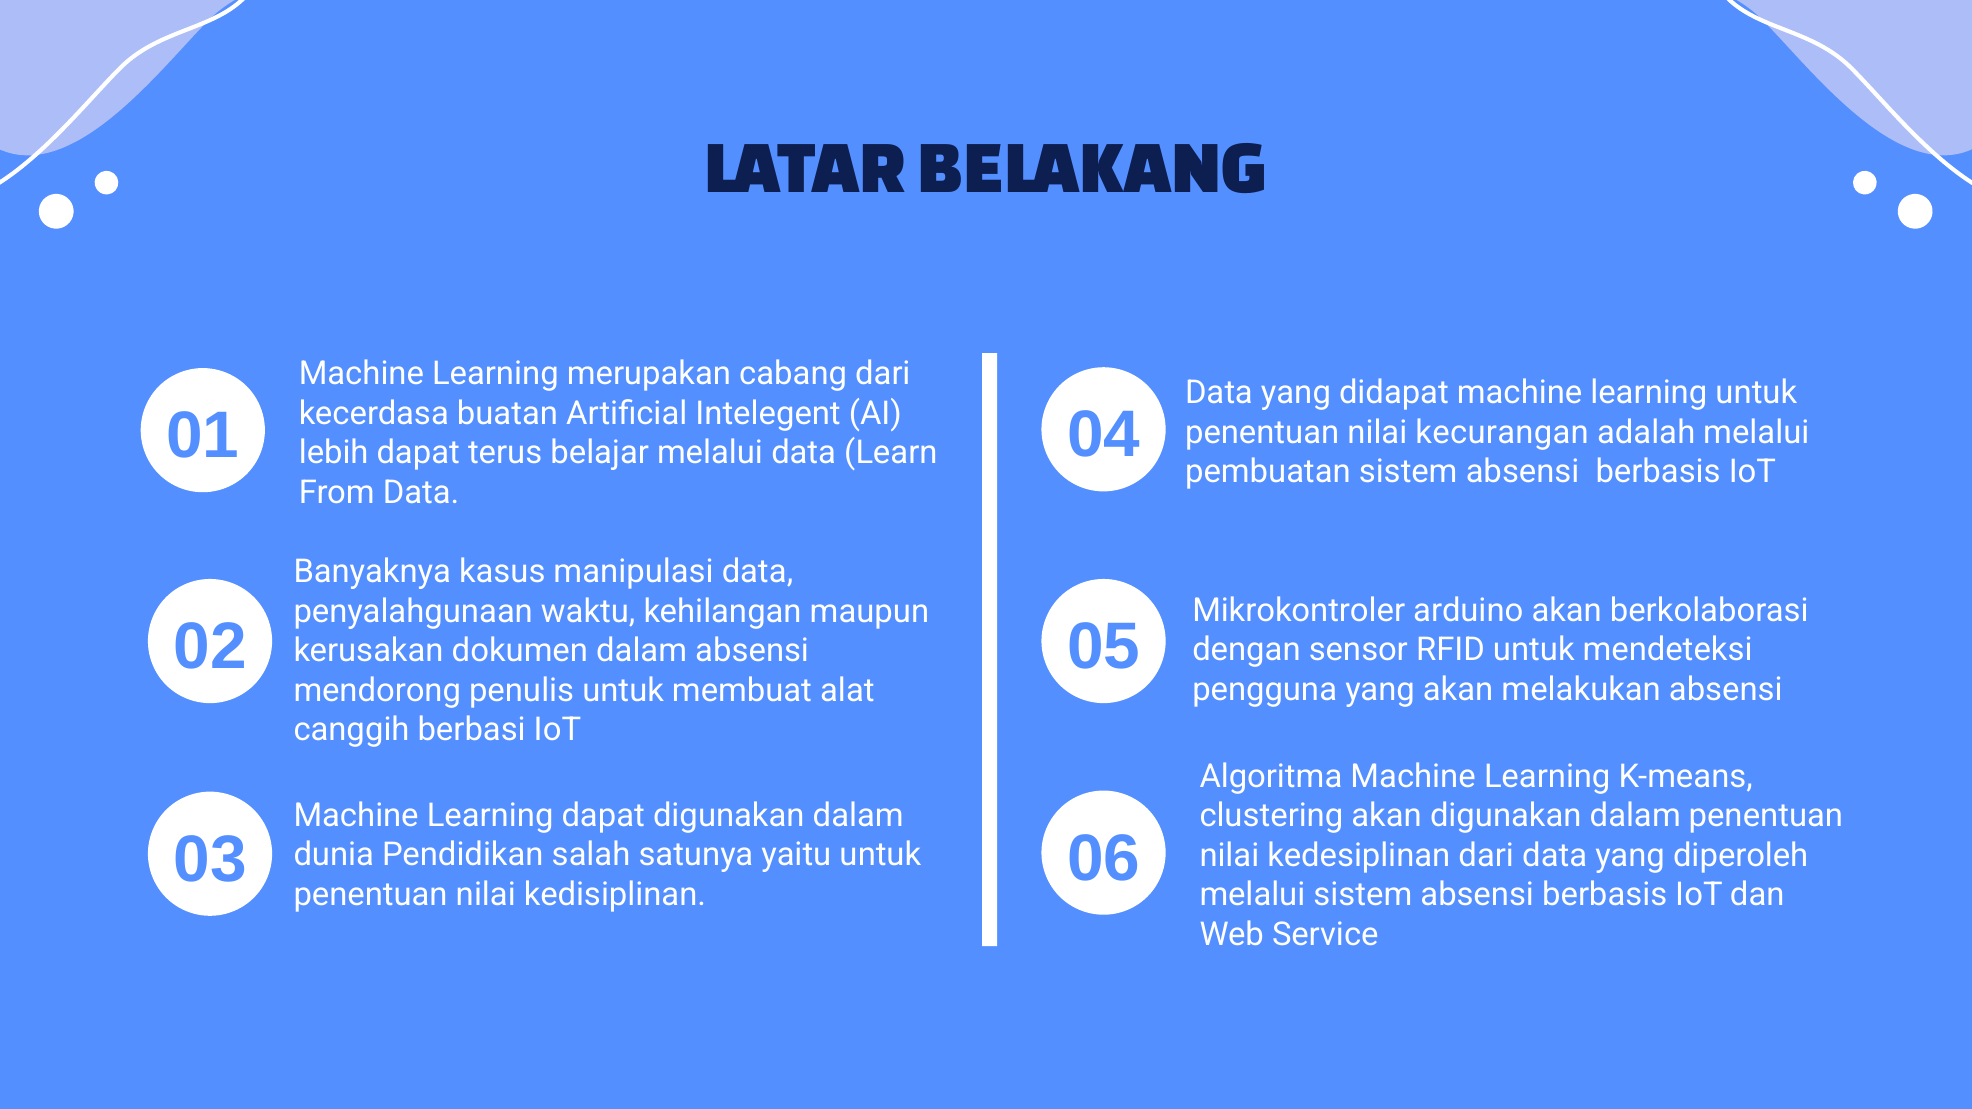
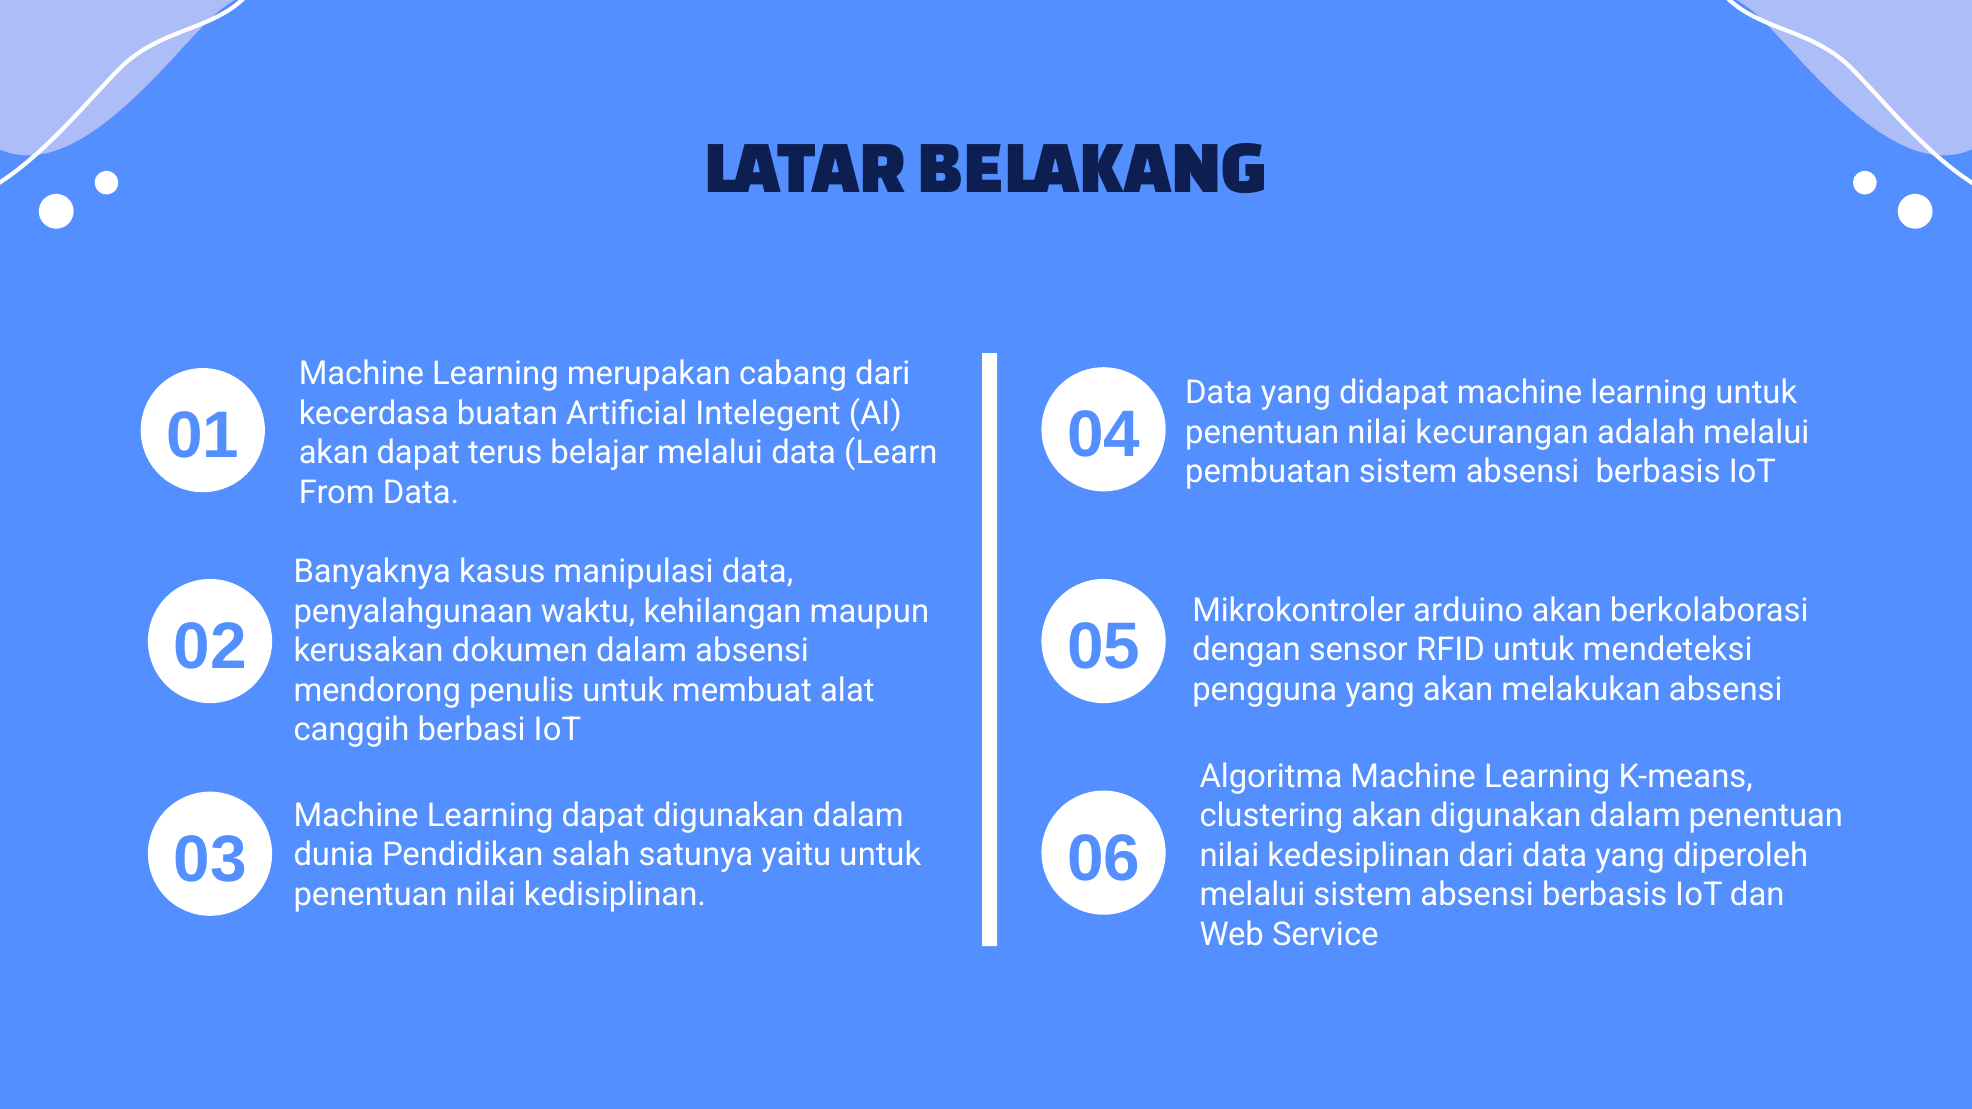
lebih: lebih -> akan (334, 453)
